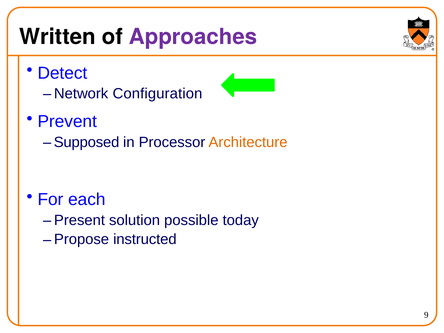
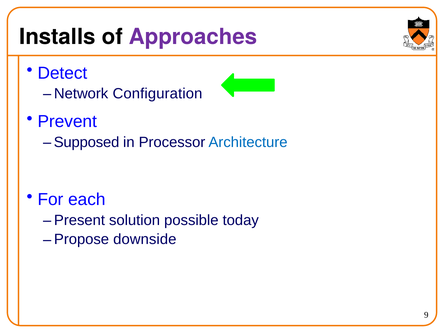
Written: Written -> Installs (57, 37)
Architecture colour: orange -> blue (248, 142)
instructed: instructed -> downside (145, 239)
